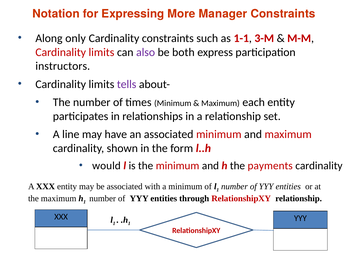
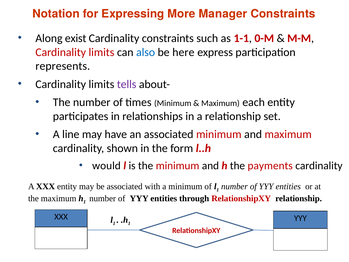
only: only -> exist (76, 38)
3-M: 3-M -> 0-M (264, 38)
also colour: purple -> blue (146, 52)
both: both -> here (183, 52)
instructors: instructors -> represents (63, 66)
